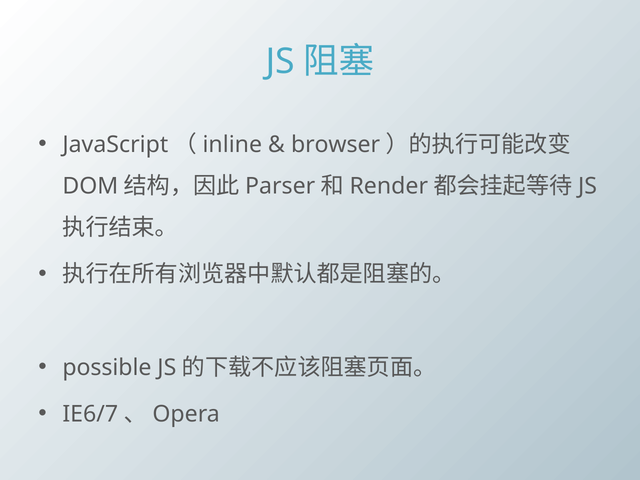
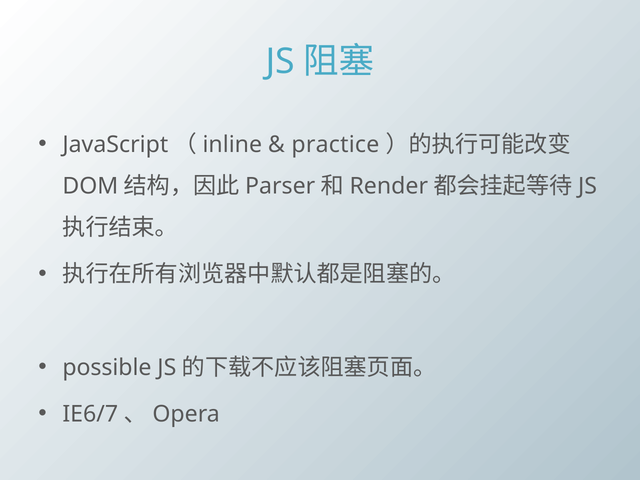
browser: browser -> practice (335, 145)
